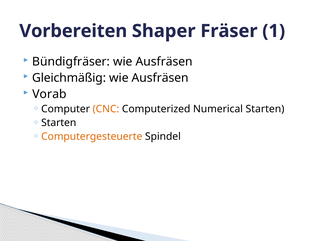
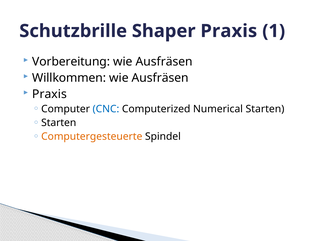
Vorbereiten: Vorbereiten -> Schutzbrille (73, 31)
Shaper Fräser: Fräser -> Praxis (229, 31)
Bündigfräser: Bündigfräser -> Vorbereitung (71, 62)
Gleichmäßig: Gleichmäßig -> Willkommen (69, 78)
Vorab: Vorab -> Praxis (50, 94)
CNC colour: orange -> blue (106, 109)
